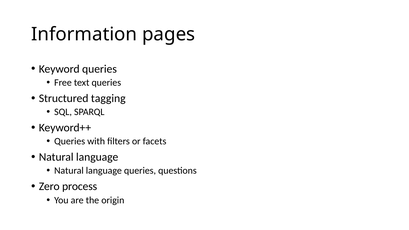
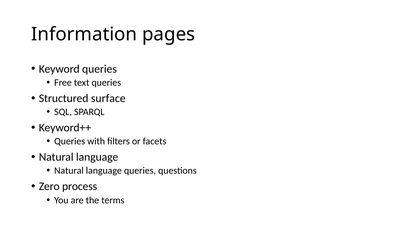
tagging: tagging -> surface (108, 98)
origin: origin -> terms (113, 200)
